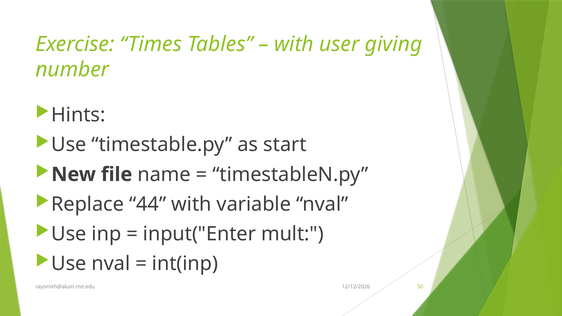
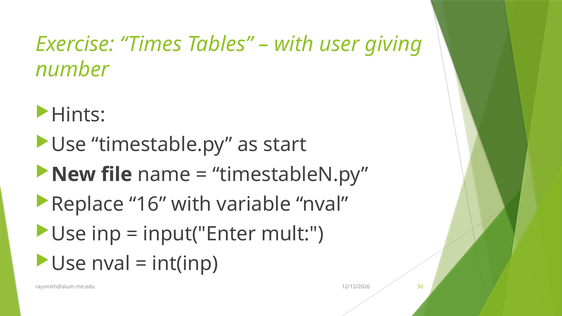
44: 44 -> 16 (148, 204)
